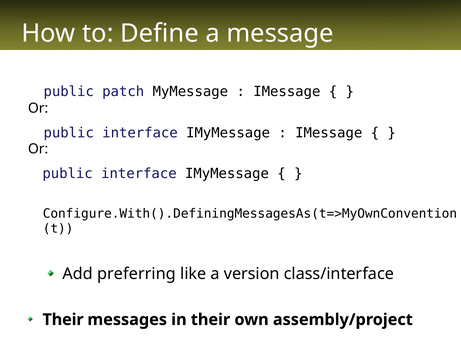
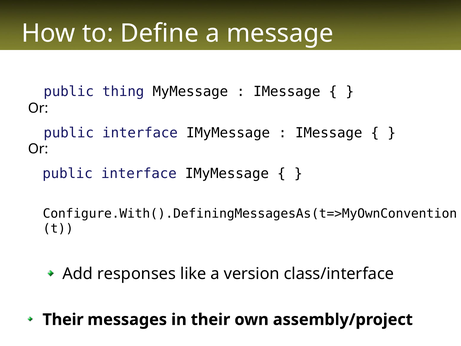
patch: patch -> thing (123, 91)
preferring: preferring -> responses (137, 274)
